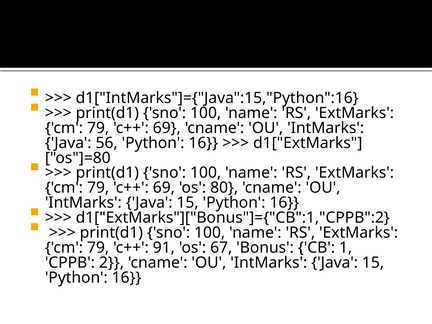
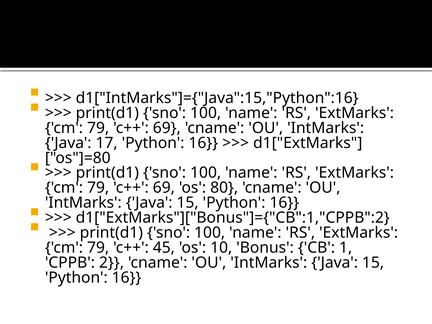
56: 56 -> 17 (107, 143)
91: 91 -> 45 (164, 248)
67: 67 -> 10 (221, 248)
